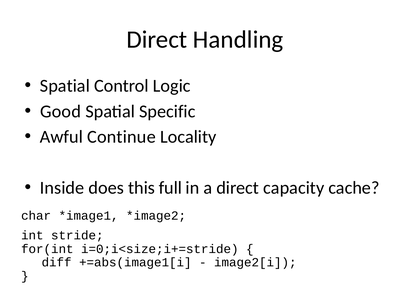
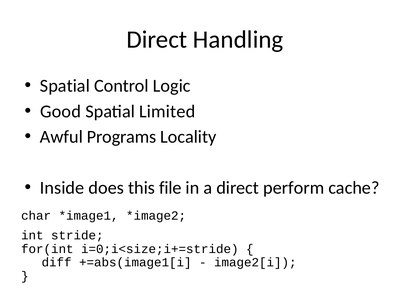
Specific: Specific -> Limited (167, 112)
Continue: Continue -> Programs (122, 137)
full: full -> file (170, 188)
capacity: capacity -> perform (294, 188)
